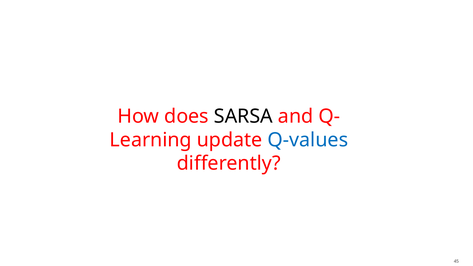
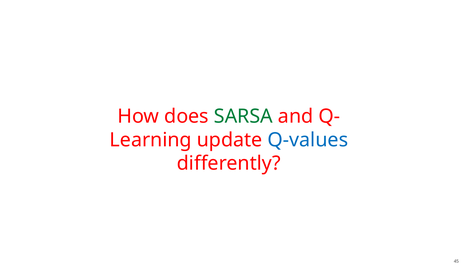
SARSA colour: black -> green (243, 116)
